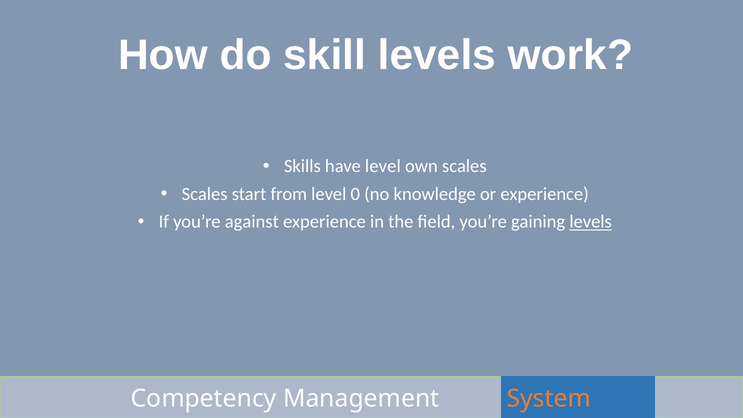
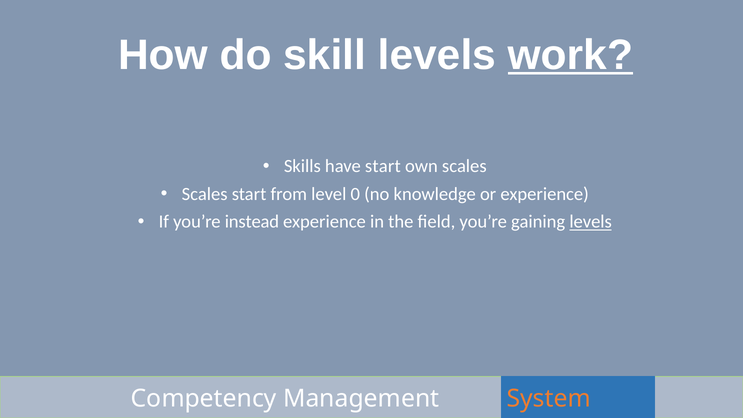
work underline: none -> present (570, 55)
have level: level -> start (383, 166)
against: against -> instead (252, 222)
